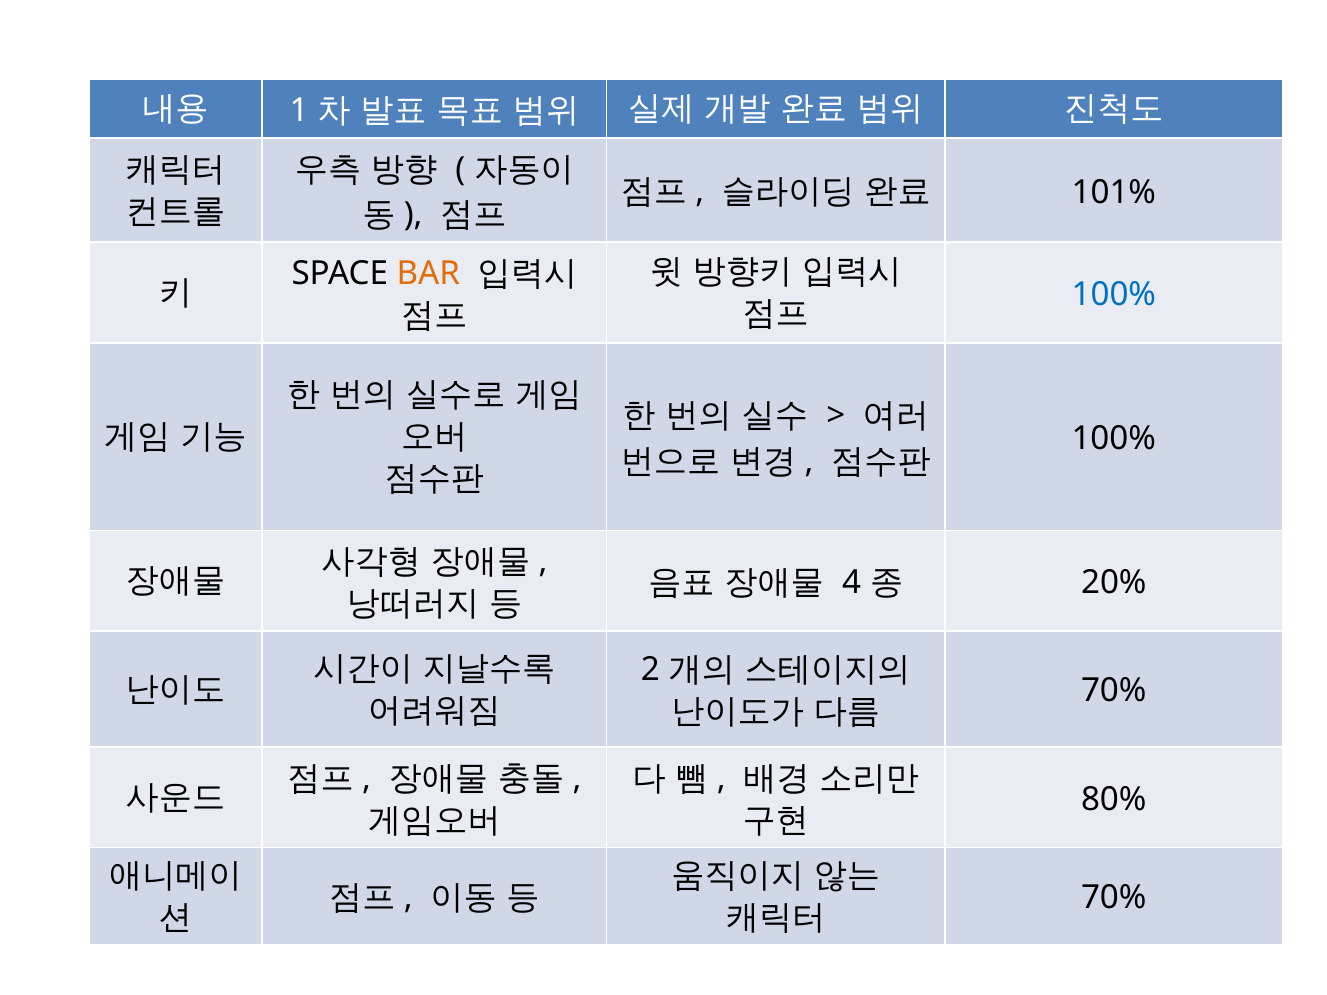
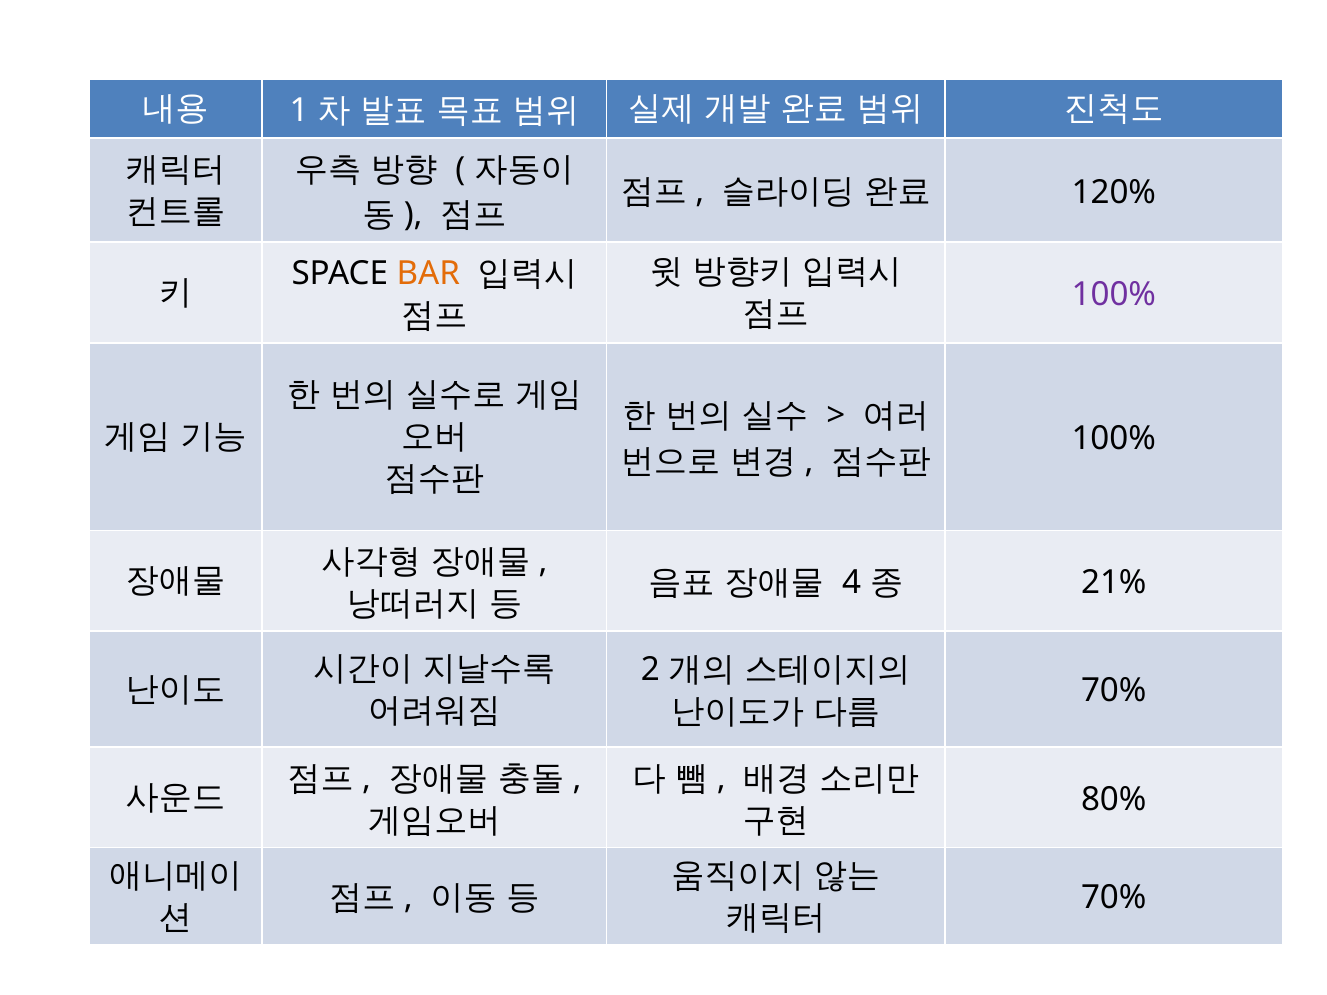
101%: 101% -> 120% (1114, 192)
100% colour: blue -> purple (1114, 294)
20%: 20% -> 21% (1114, 583)
